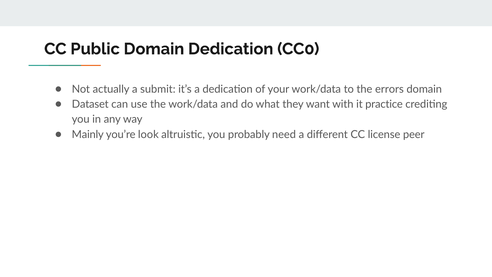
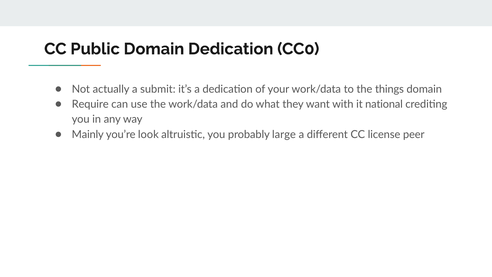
errors: errors -> things (389, 89)
Dataset: Dataset -> Require (90, 104)
practice: practice -> national (384, 104)
need: need -> large (284, 134)
